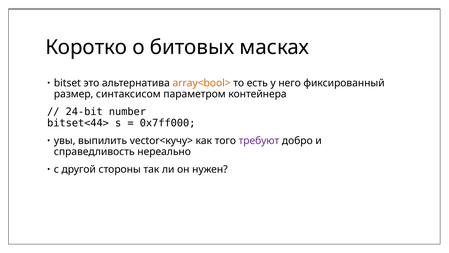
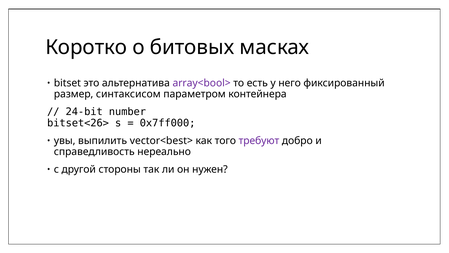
array<bool> colour: orange -> purple (202, 83)
bitset<44>: bitset<44> -> bitset<26> (78, 123)
vector<кучу>: vector<кучу> -> vector<best> (161, 140)
